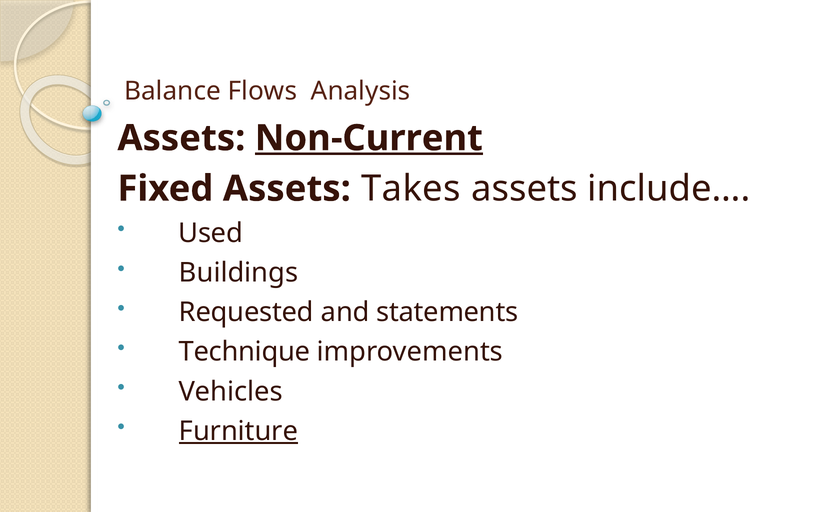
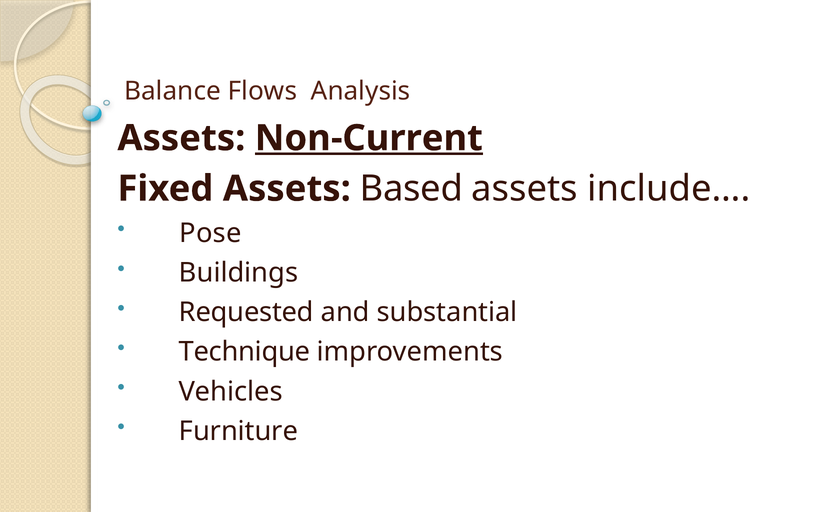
Takes: Takes -> Based (411, 189)
Used: Used -> Pose (210, 233)
statements: statements -> substantial (447, 313)
Furniture underline: present -> none (238, 432)
